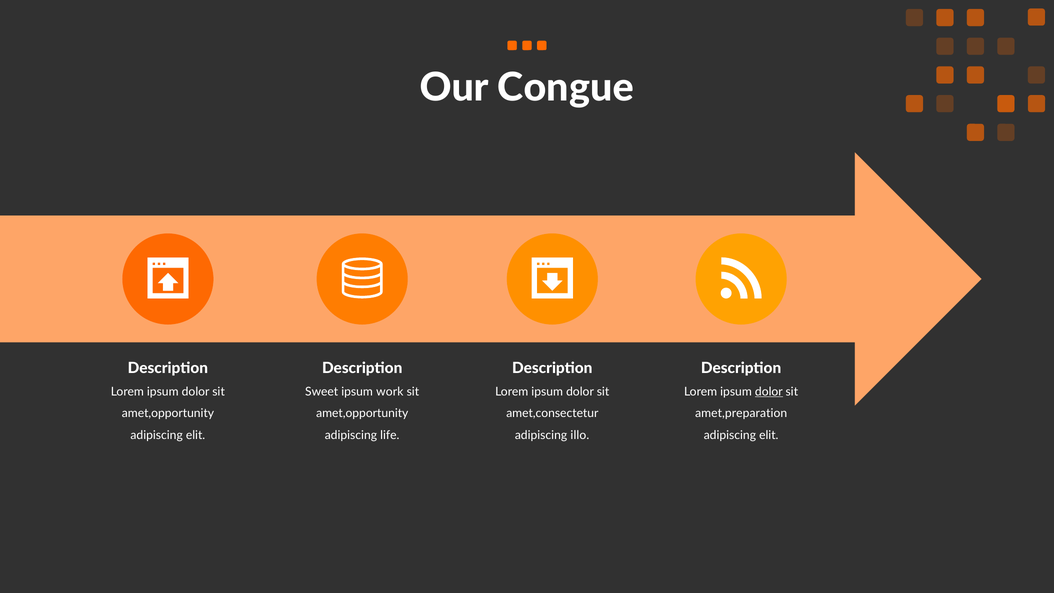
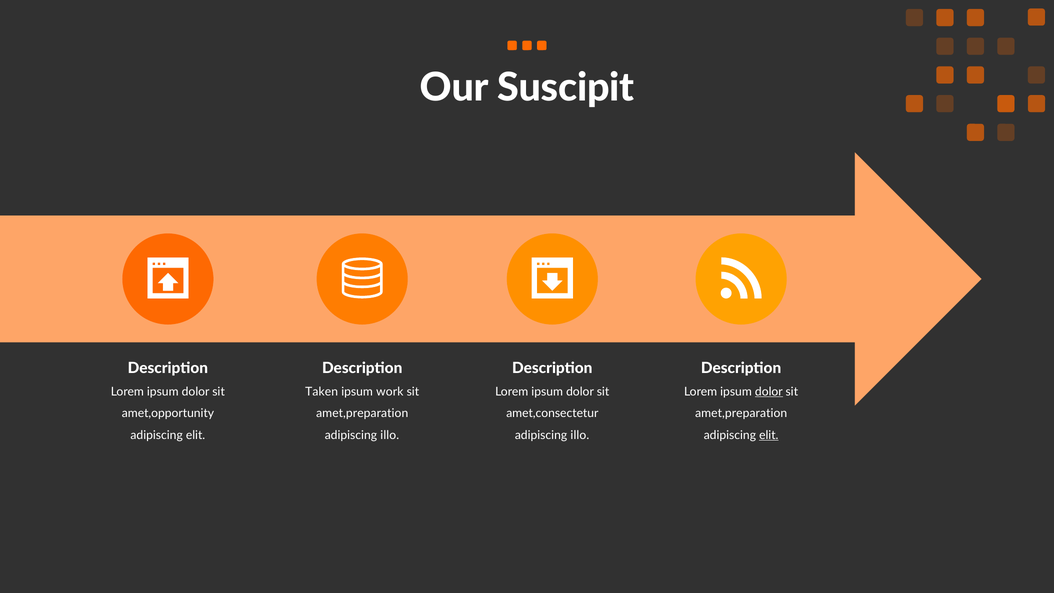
Congue: Congue -> Suscipit (566, 88)
Sweet: Sweet -> Taken (322, 392)
amet,opportunity: amet,opportunity -> amet,preparation (362, 413)
life: life -> illo (390, 435)
elit underline: none -> present (769, 435)
